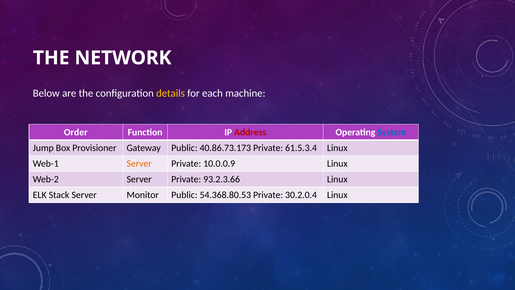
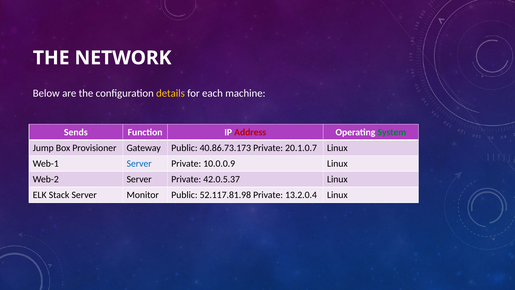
Order: Order -> Sends (76, 132)
System colour: blue -> green (392, 132)
61.5.3.4: 61.5.3.4 -> 20.1.0.7 (301, 148)
Server colour: orange -> blue (139, 163)
93.2.3.66: 93.2.3.66 -> 42.0.5.37 (222, 179)
54.368.80.53: 54.368.80.53 -> 52.117.81.98 (225, 195)
30.2.0.4: 30.2.0.4 -> 13.2.0.4 (301, 195)
